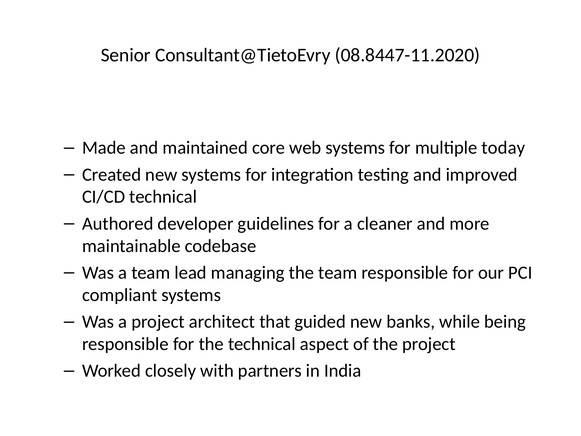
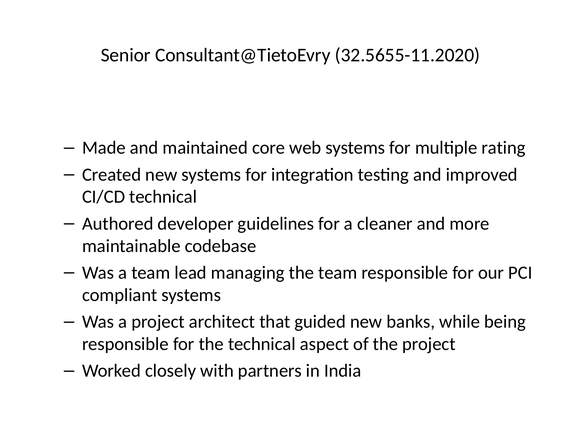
08.8447-11.2020: 08.8447-11.2020 -> 32.5655-11.2020 (407, 55)
today: today -> rating (504, 148)
